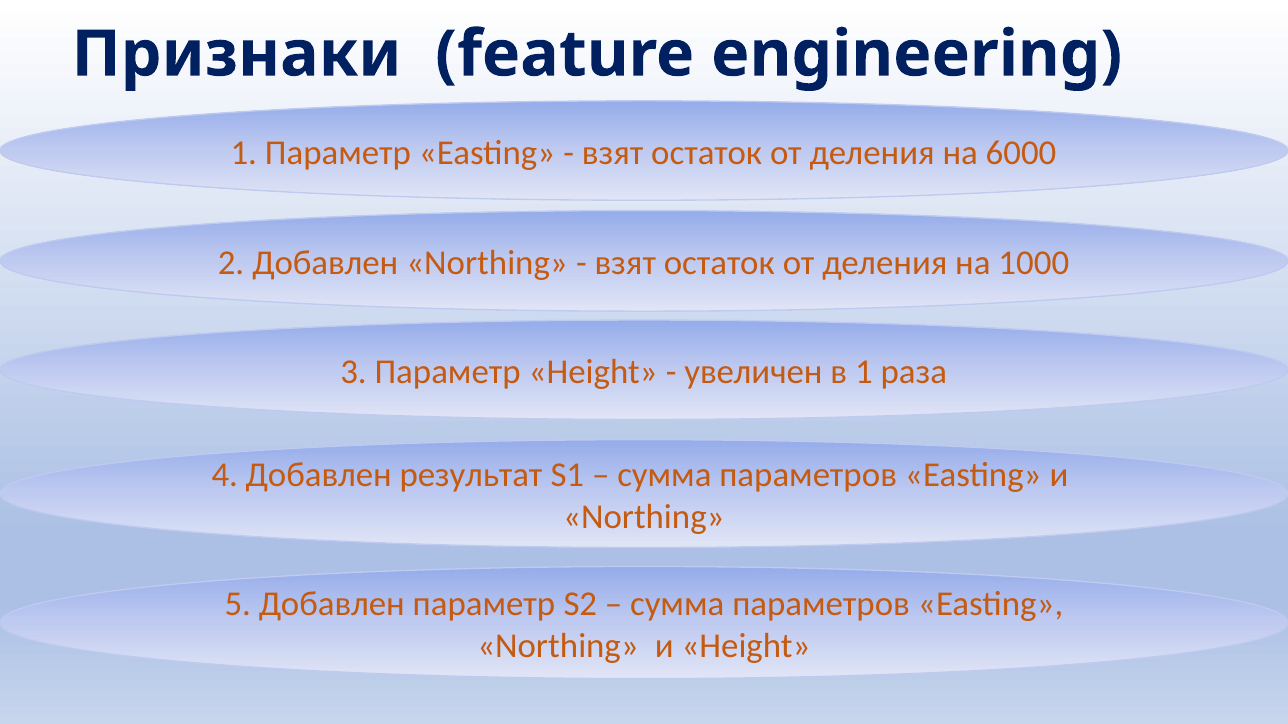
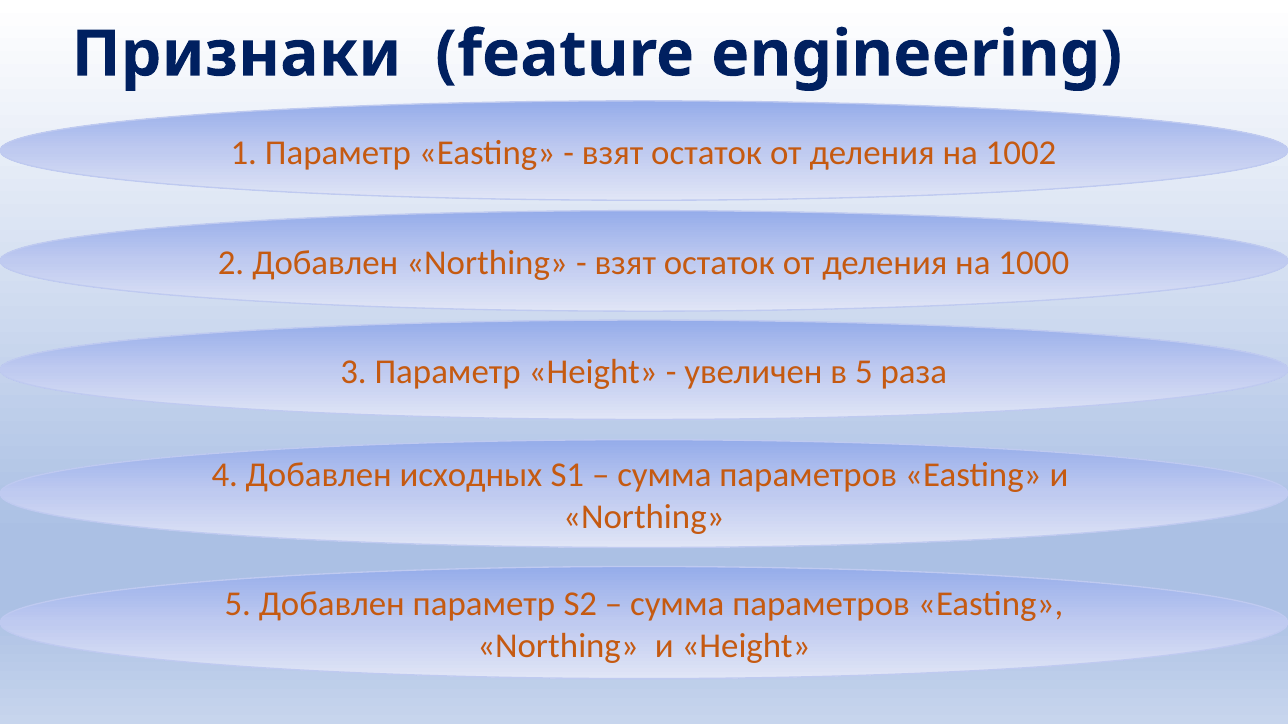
6000: 6000 -> 1002 (1021, 153)
в 1: 1 -> 5 (864, 372)
результат: результат -> исходных (471, 475)
